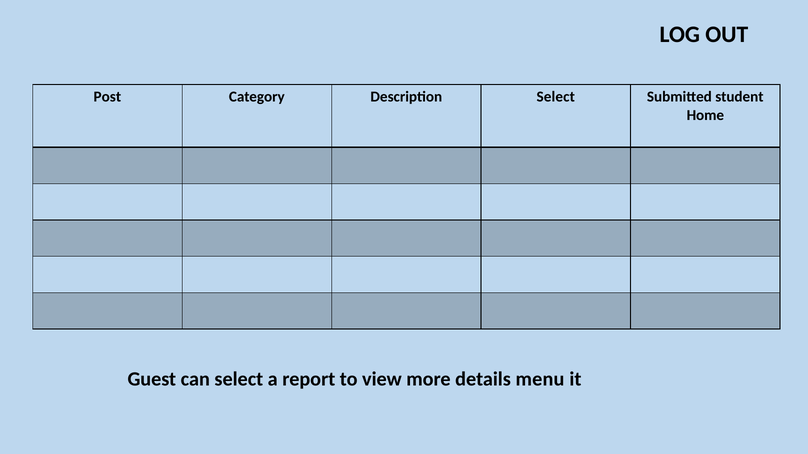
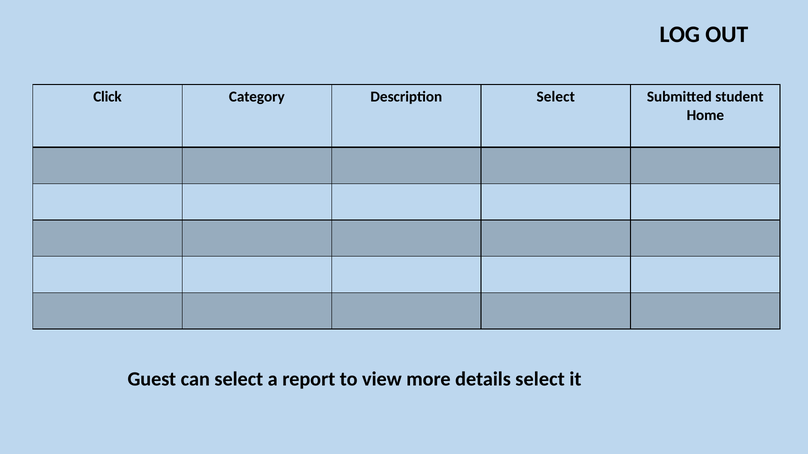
Post: Post -> Click (107, 97)
details menu: menu -> select (540, 379)
